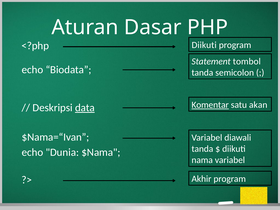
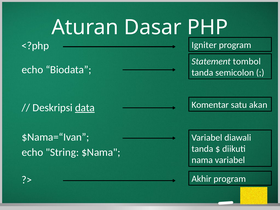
<?php Diikuti: Diikuti -> Igniter (204, 45)
Komentar underline: present -> none (210, 105)
Dunia: Dunia -> String (62, 152)
